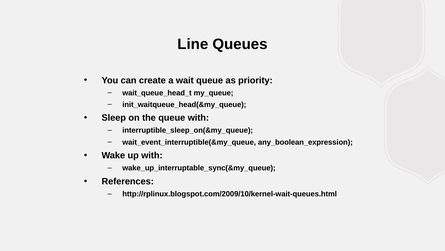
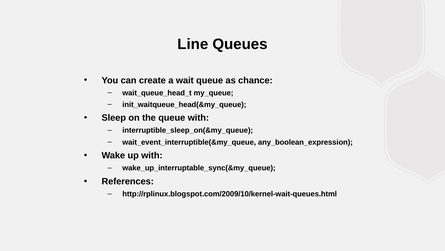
priority: priority -> chance (255, 80)
